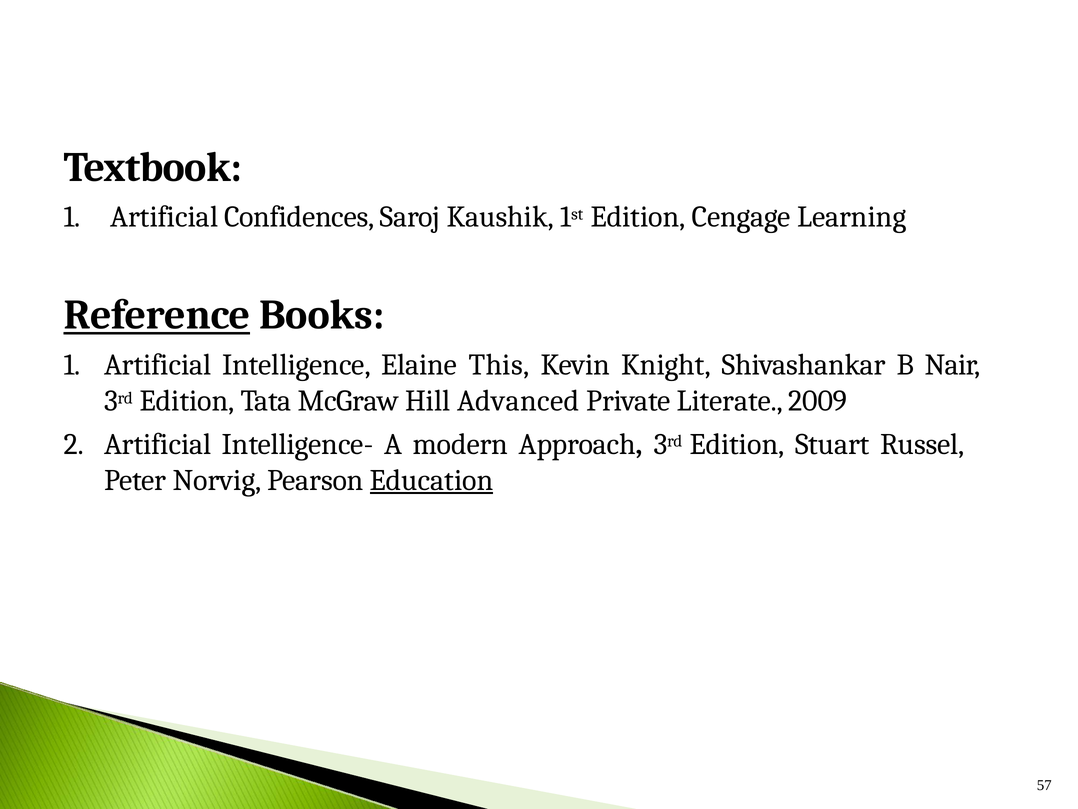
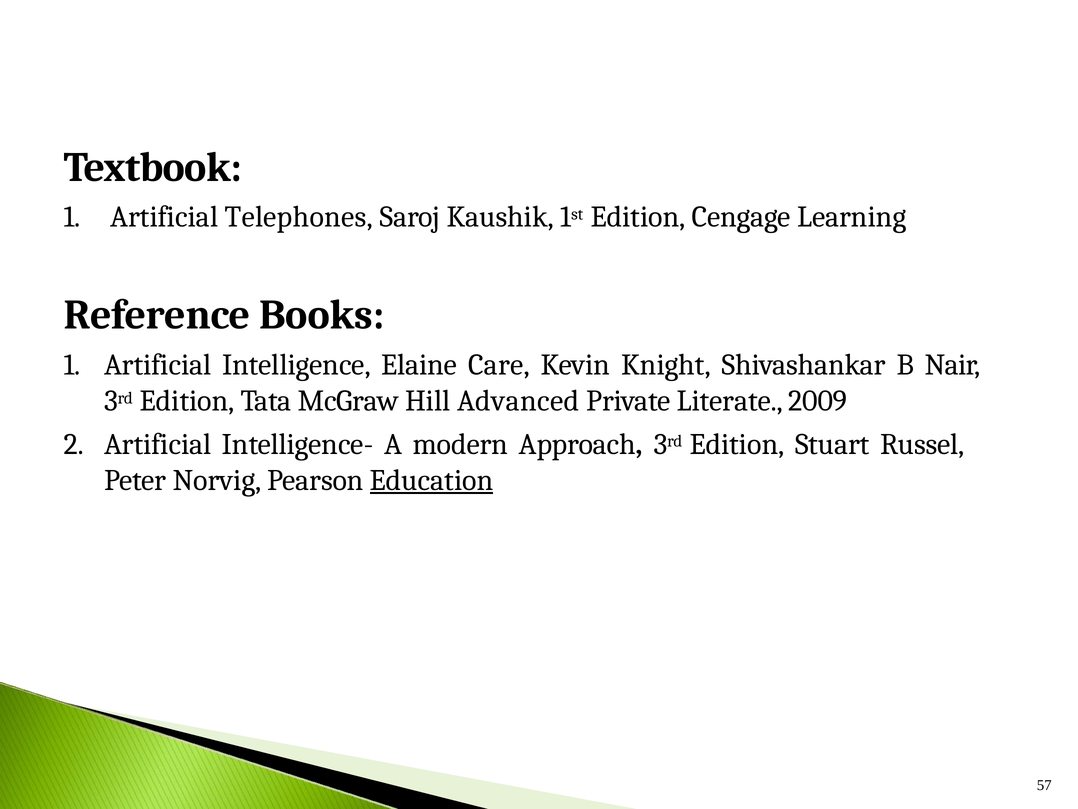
Confidences: Confidences -> Telephones (299, 217)
Reference underline: present -> none (157, 315)
This: This -> Care (499, 365)
